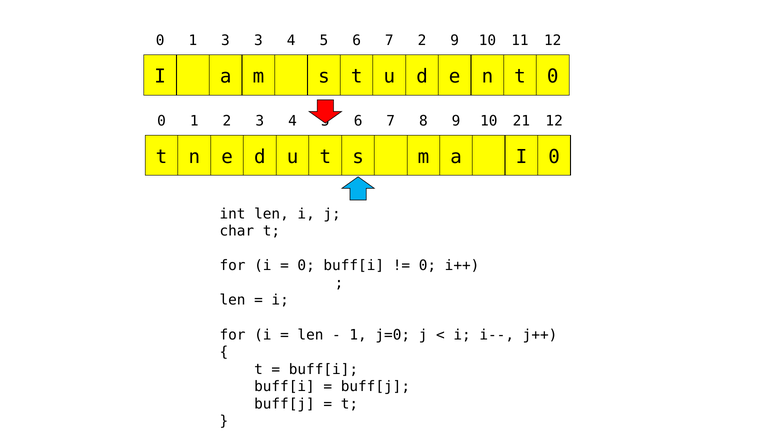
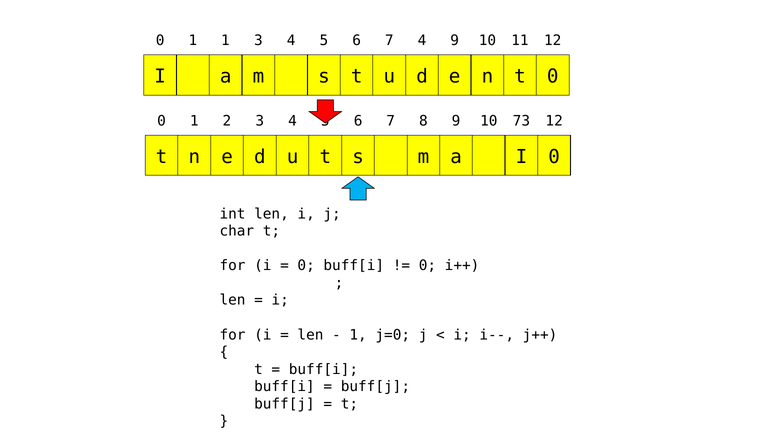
1 3: 3 -> 1 (225, 41)
7 2: 2 -> 4 (422, 41)
21: 21 -> 73 (521, 121)
